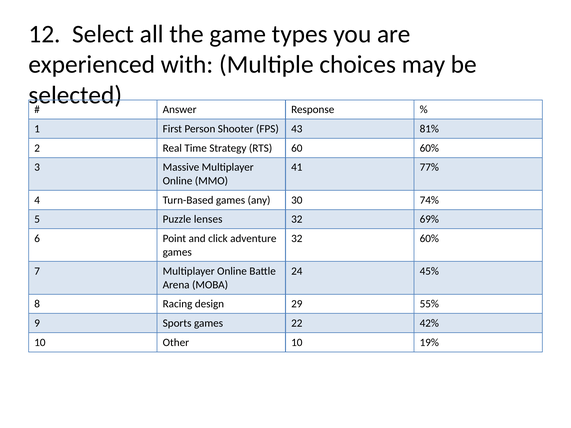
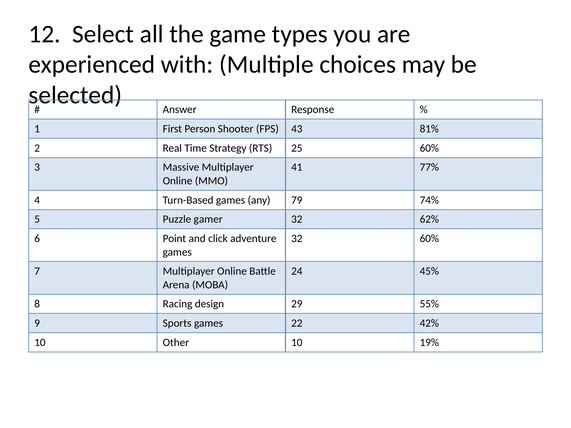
60: 60 -> 25 (297, 148)
30: 30 -> 79 (297, 200)
lenses: lenses -> gamer (208, 219)
69%: 69% -> 62% (429, 219)
